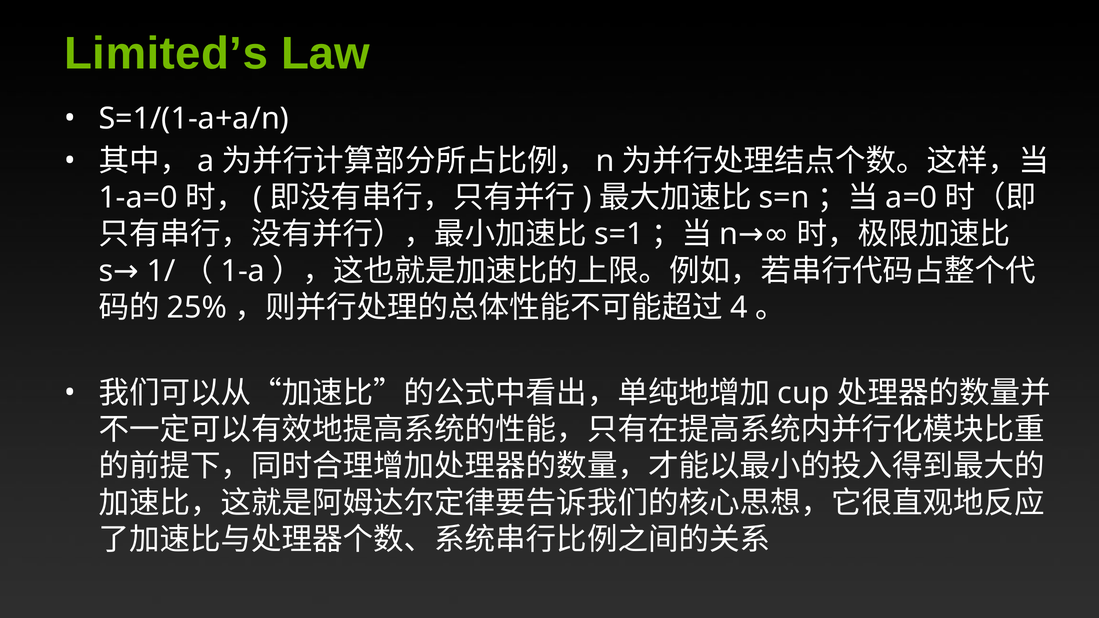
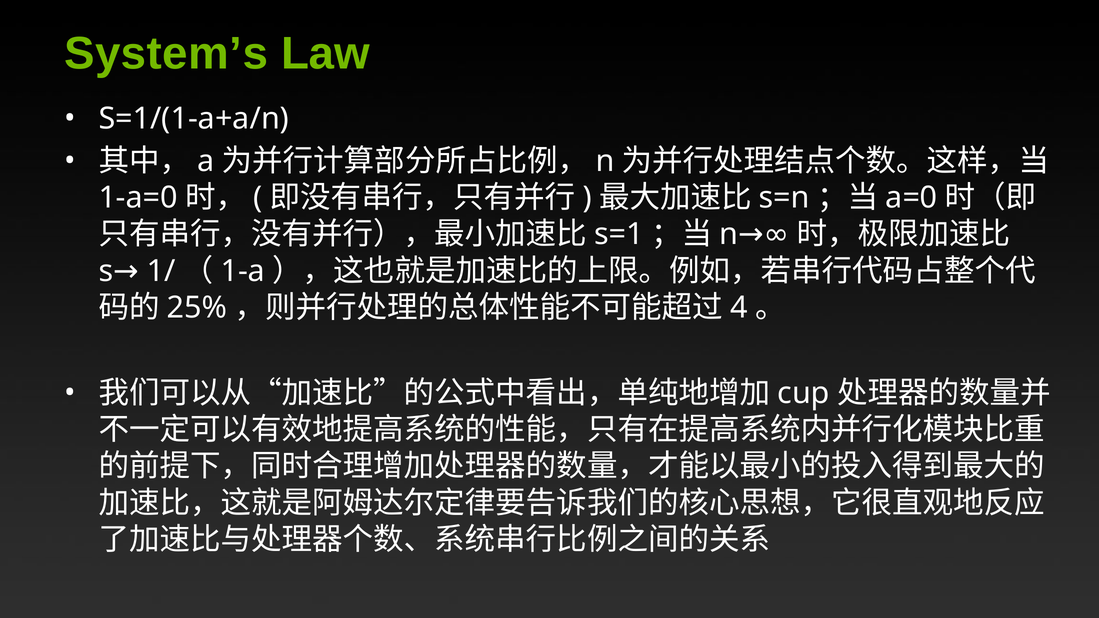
Limited’s: Limited’s -> System’s (166, 54)
